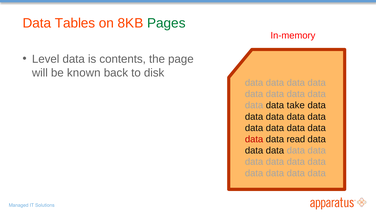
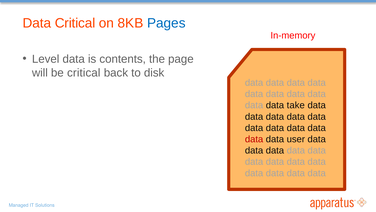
Data Tables: Tables -> Critical (75, 23)
Pages colour: green -> blue (166, 23)
be known: known -> critical (84, 73)
read: read -> user (296, 139)
